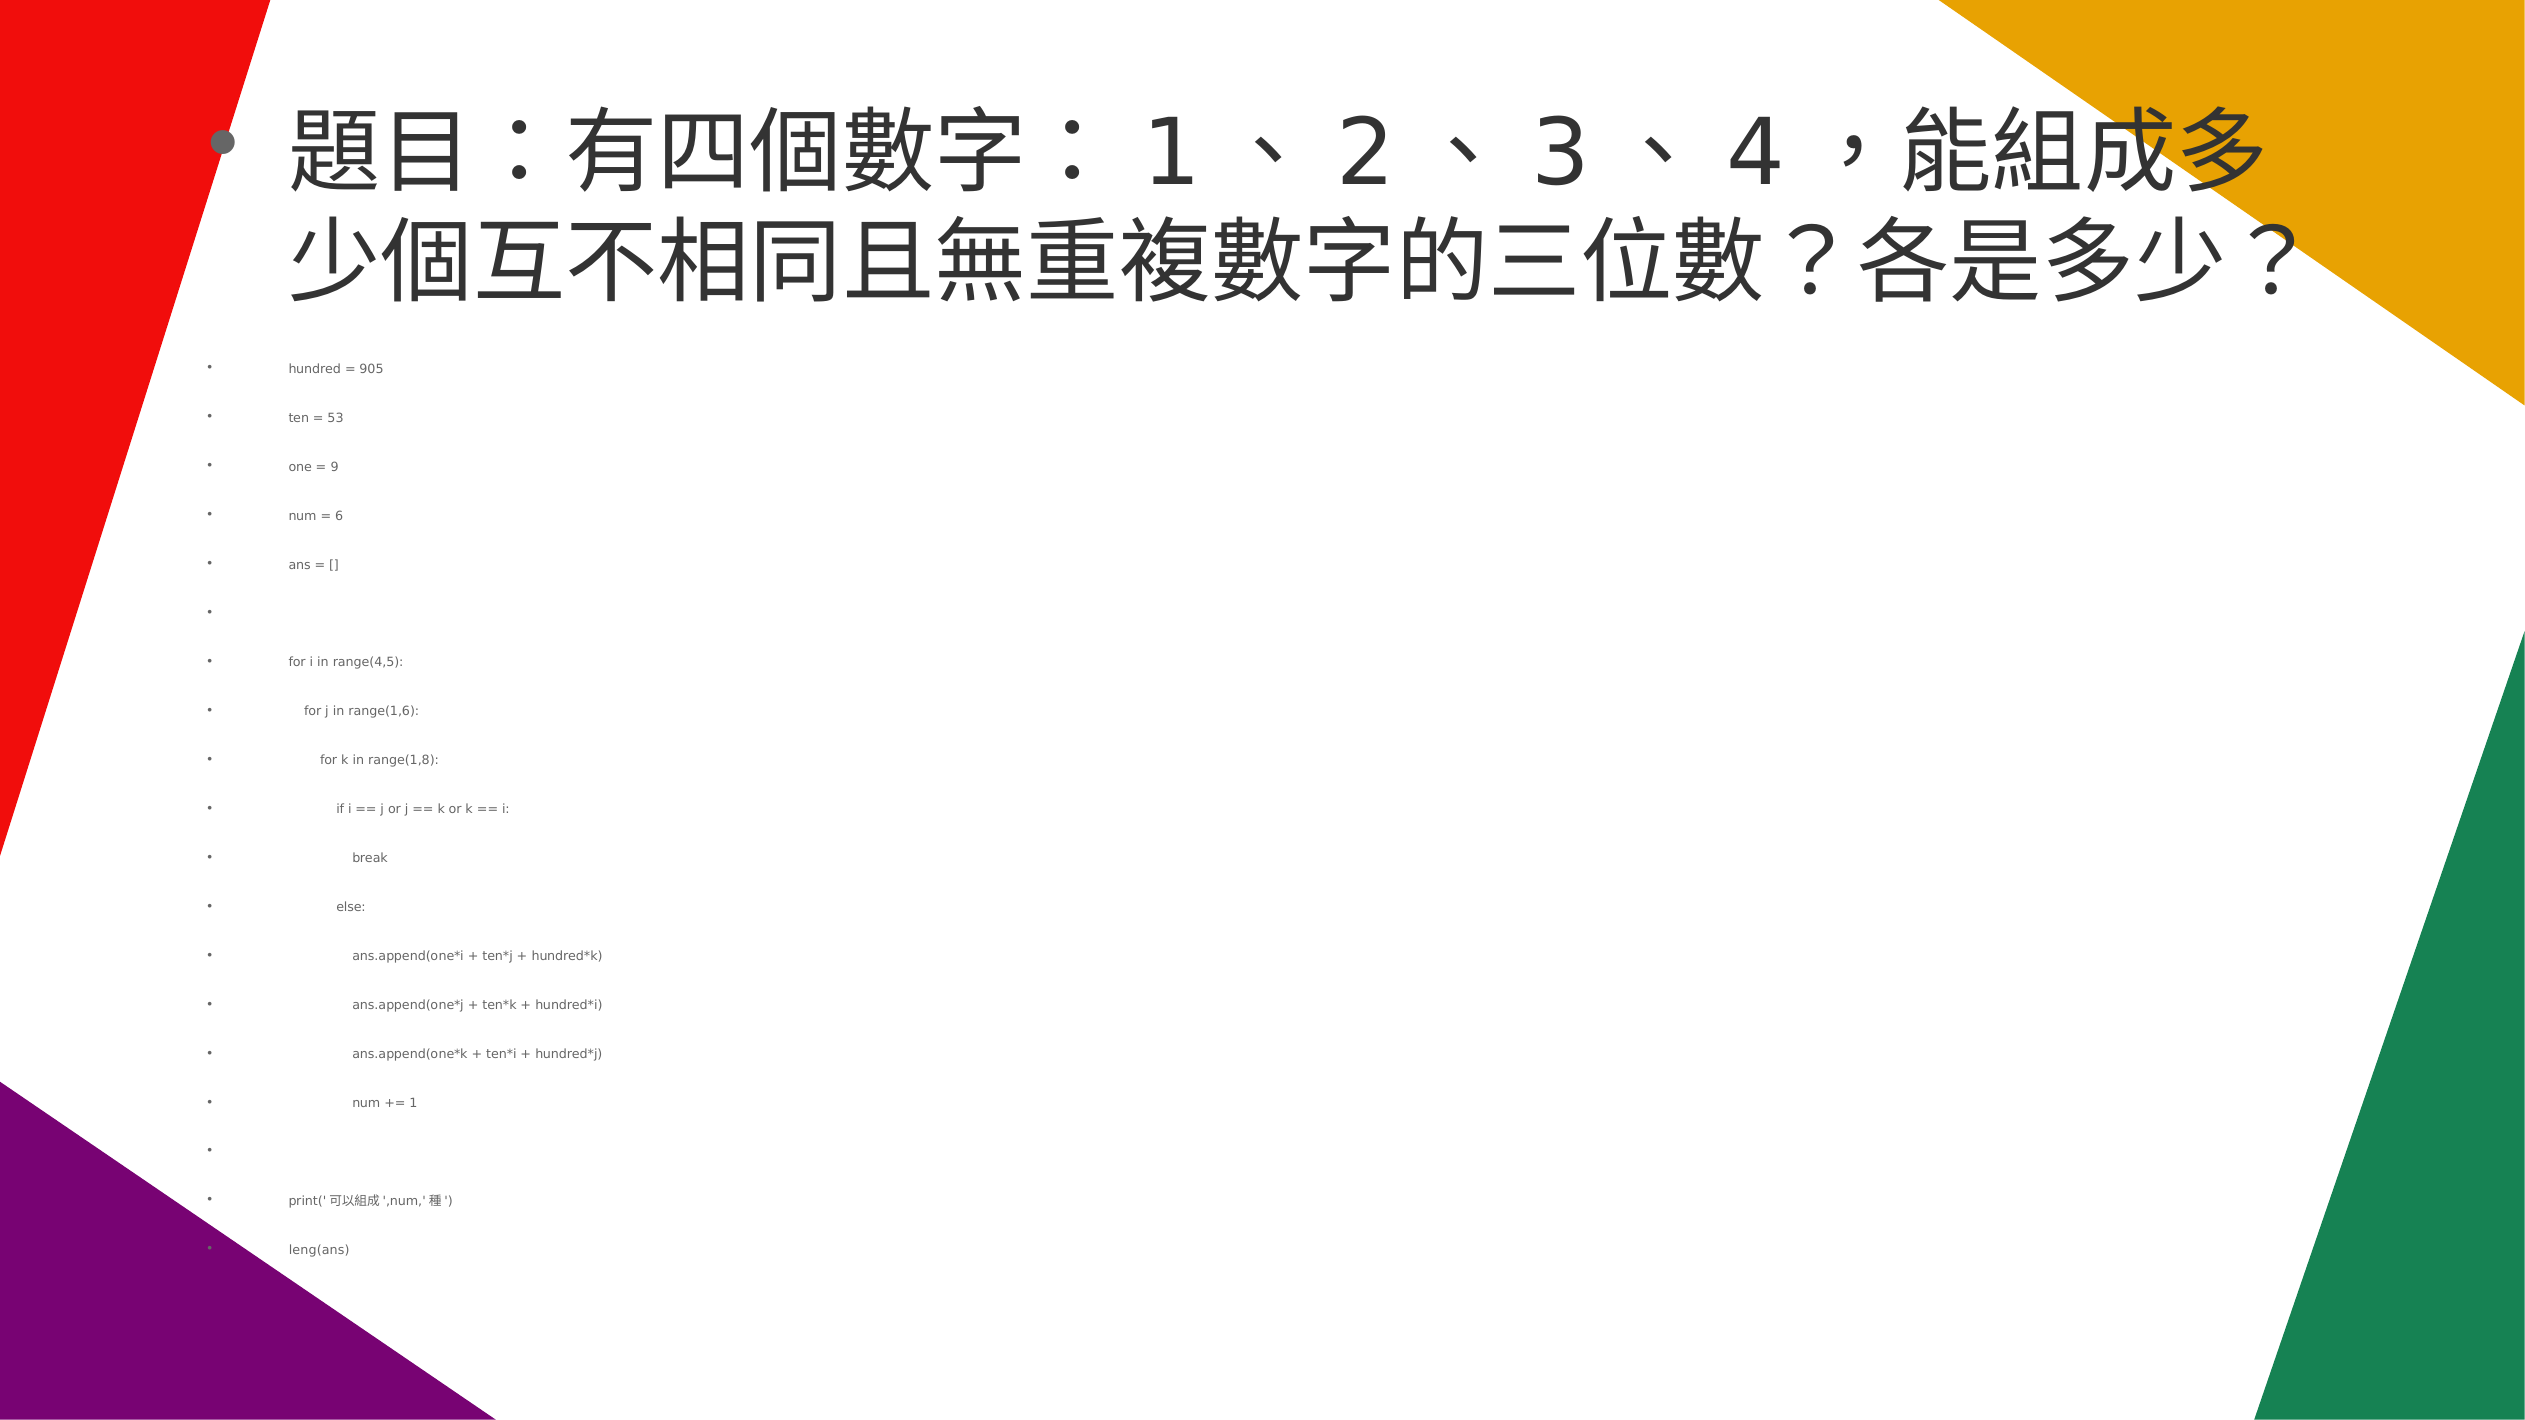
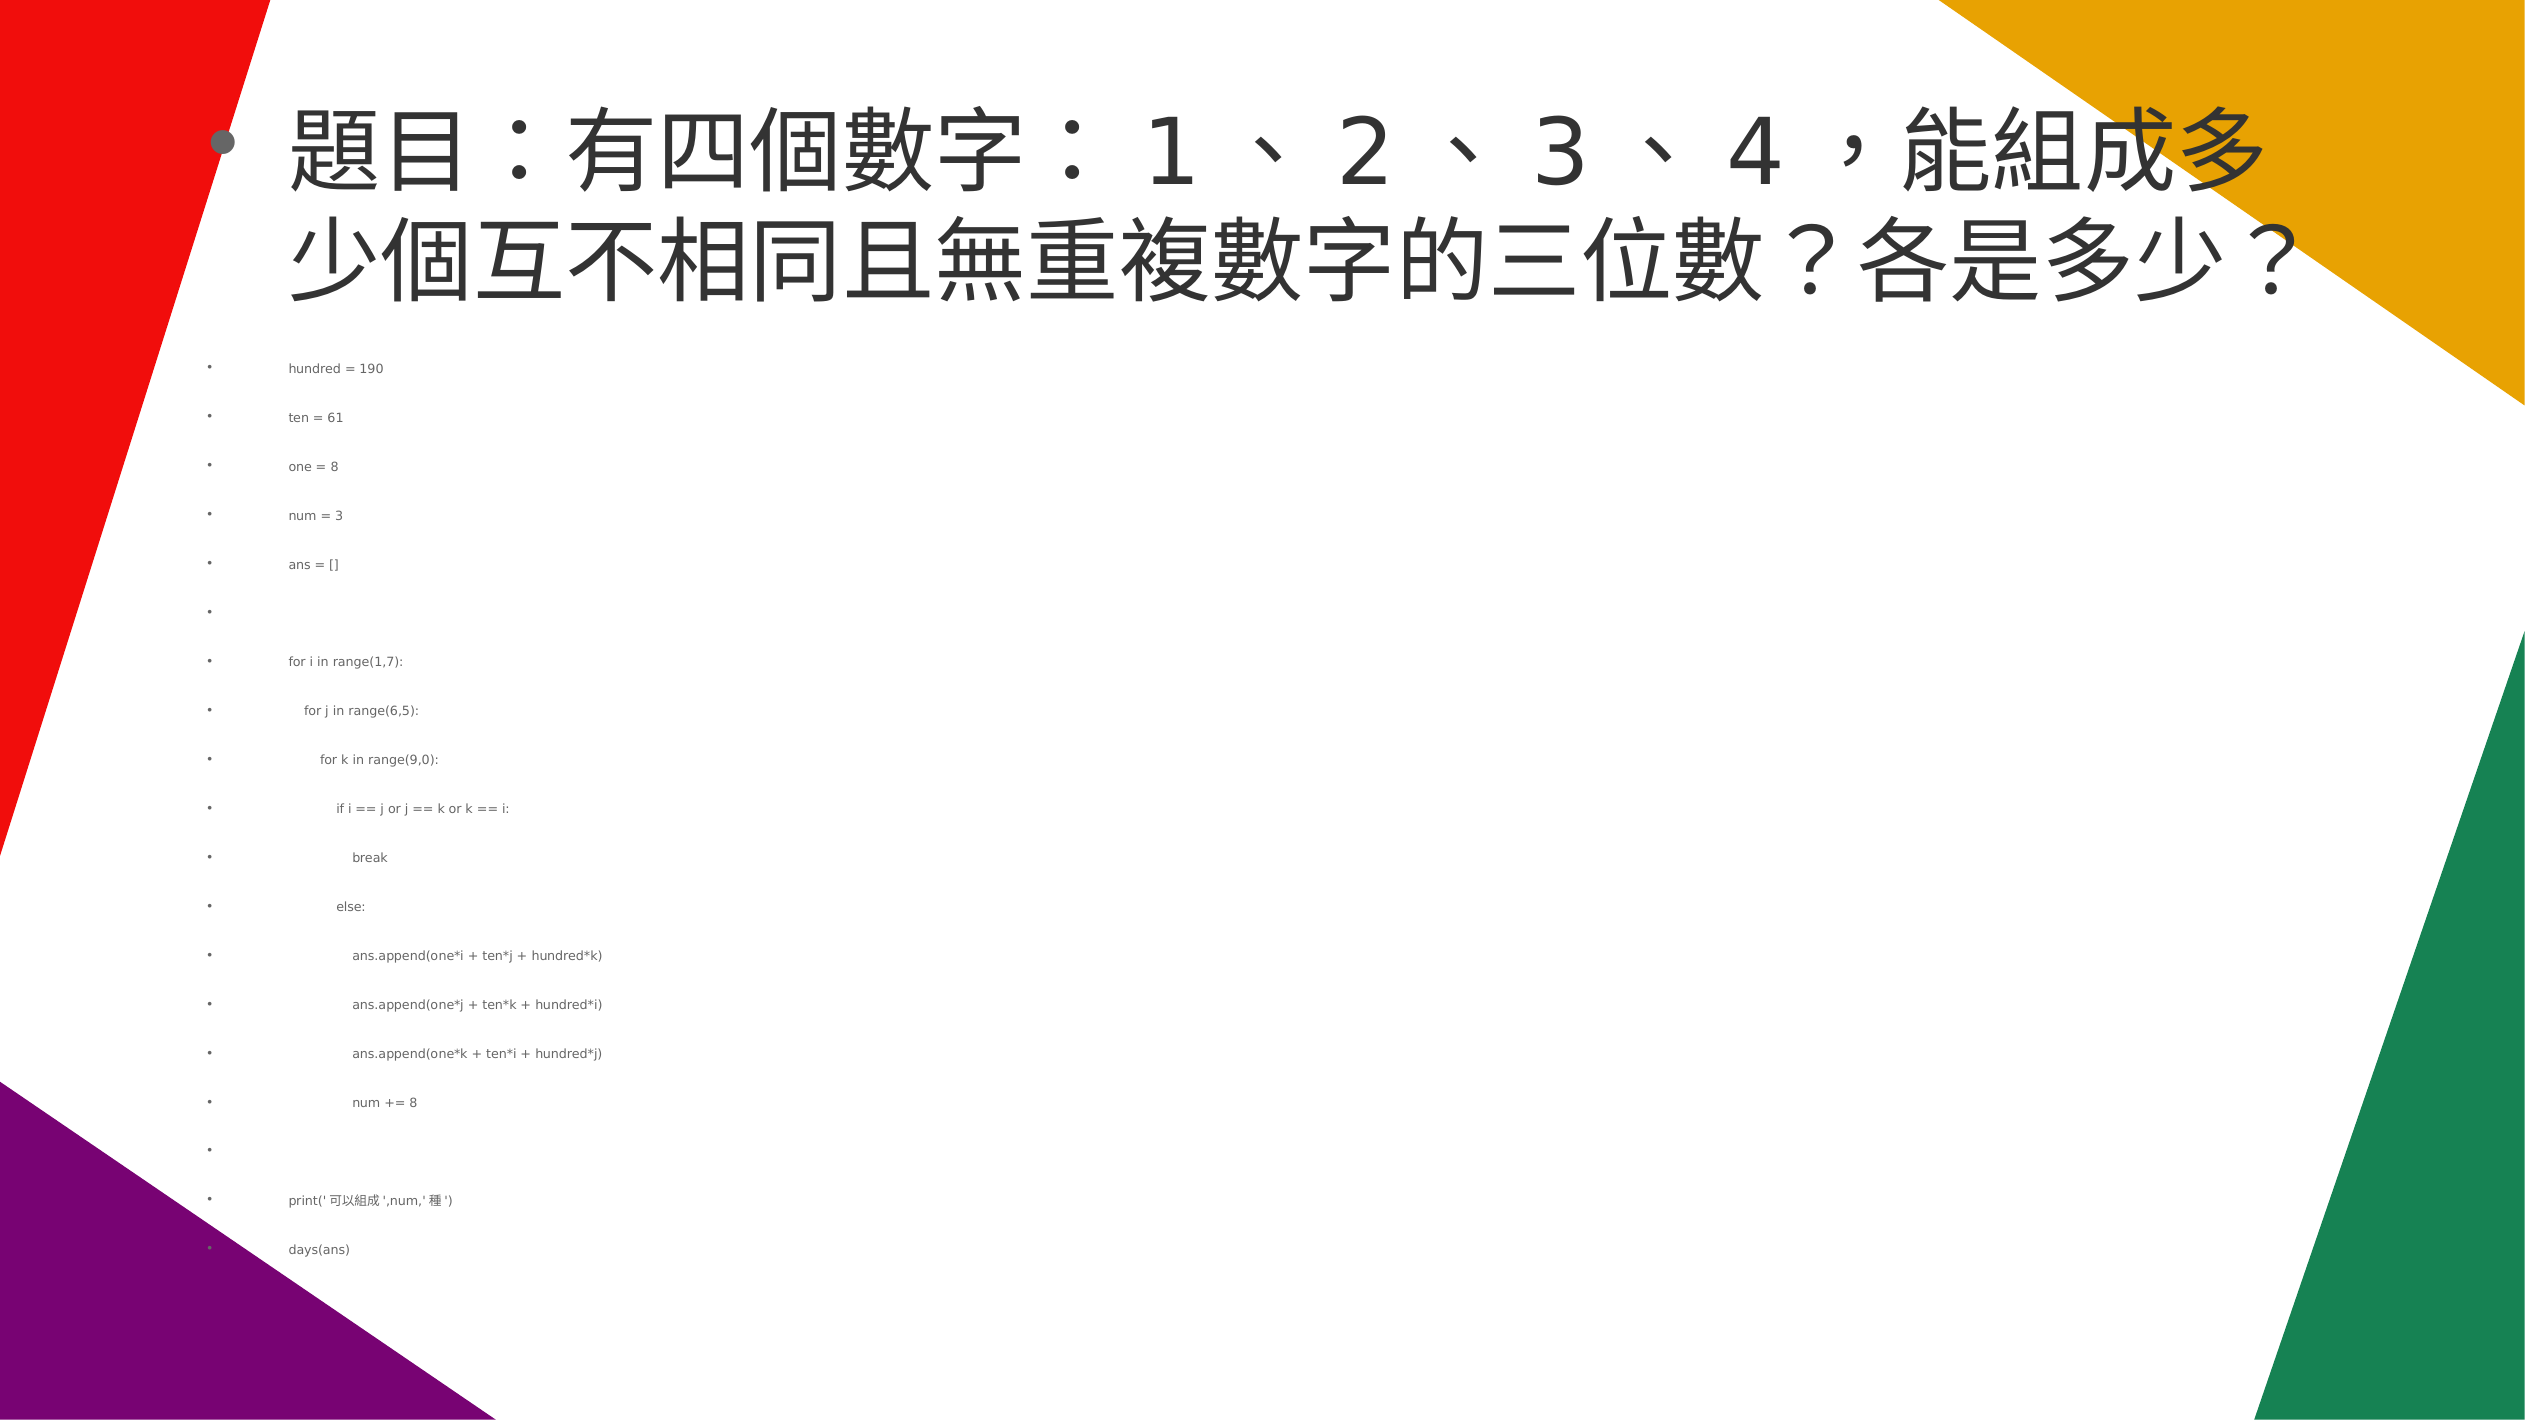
905: 905 -> 190 (372, 369)
53: 53 -> 61 (336, 418)
9: 9 -> 8 (335, 467)
6: 6 -> 3 (339, 516)
range(4,5: range(4,5 -> range(1,7 (368, 663)
range(1,6: range(1,6 -> range(6,5 (384, 712)
range(1,8: range(1,8 -> range(9,0 (404, 761)
1: 1 -> 8 (414, 1104)
leng(ans: leng(ans -> days(ans (319, 1251)
